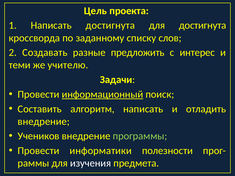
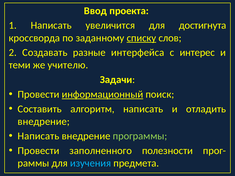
Цель: Цель -> Ввод (95, 11)
Написать достигнута: достигнута -> увеличится (110, 25)
списку underline: none -> present (141, 38)
предложить: предложить -> интерфейса (138, 53)
Учеников: Учеников -> Написать (38, 136)
информатики: информатики -> заполненного (101, 151)
изучения colour: white -> light blue (91, 163)
